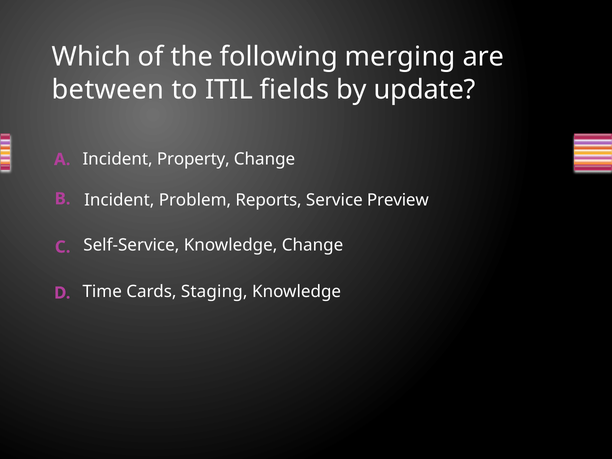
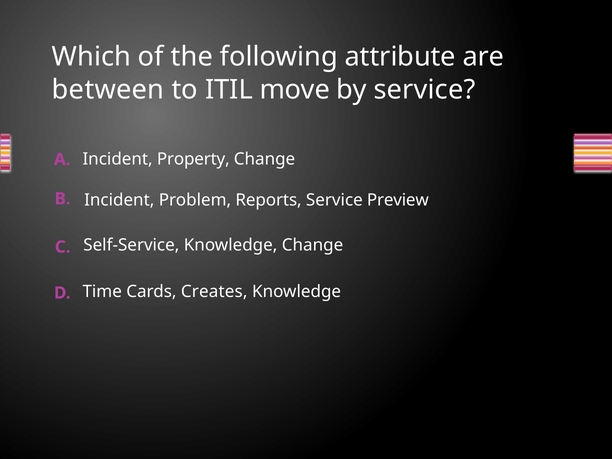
merging: merging -> attribute (400, 57)
fields: fields -> move (295, 90)
by update: update -> service (425, 90)
Staging: Staging -> Creates (214, 292)
